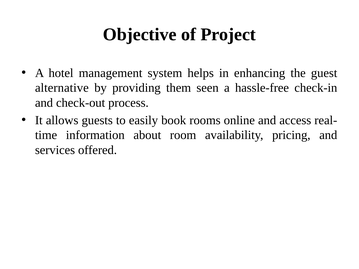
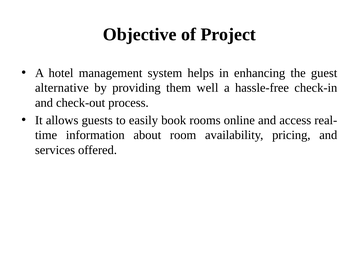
seen: seen -> well (207, 88)
